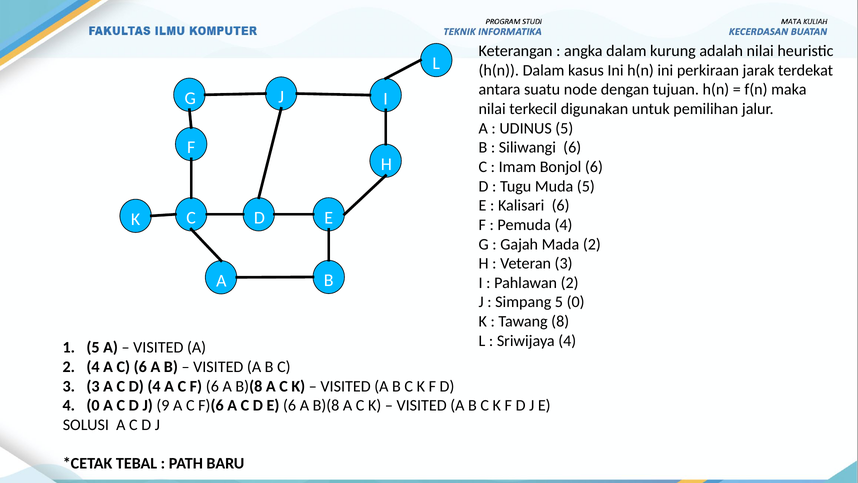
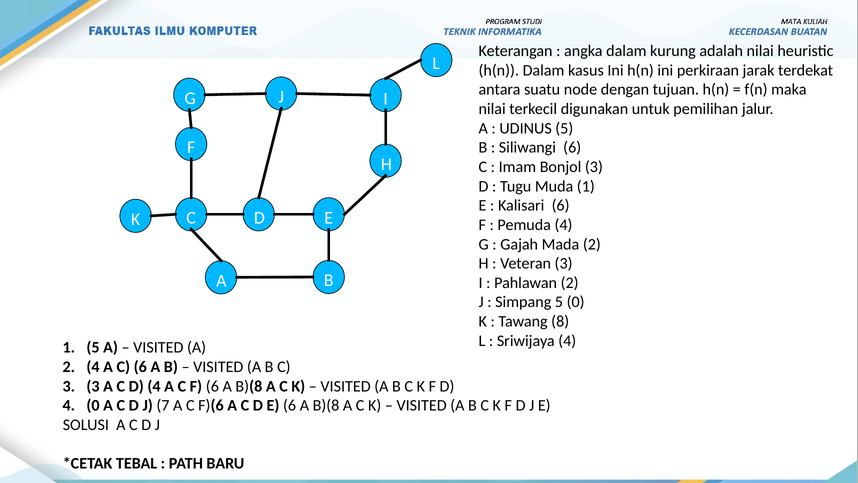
Bonjol 6: 6 -> 3 (594, 167)
Muda 5: 5 -> 1 (586, 186)
9: 9 -> 7 (163, 405)
